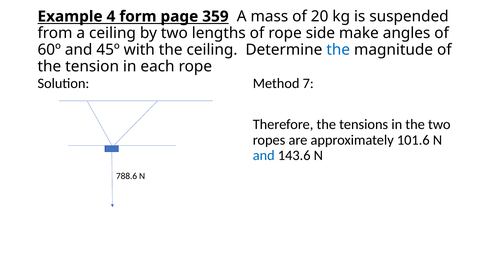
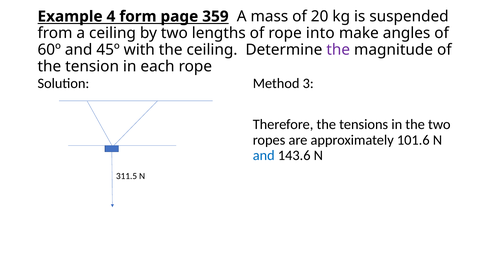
side: side -> into (320, 33)
the colour: blue -> purple (338, 50)
7: 7 -> 3 (308, 83)
788.6: 788.6 -> 311.5 (127, 176)
